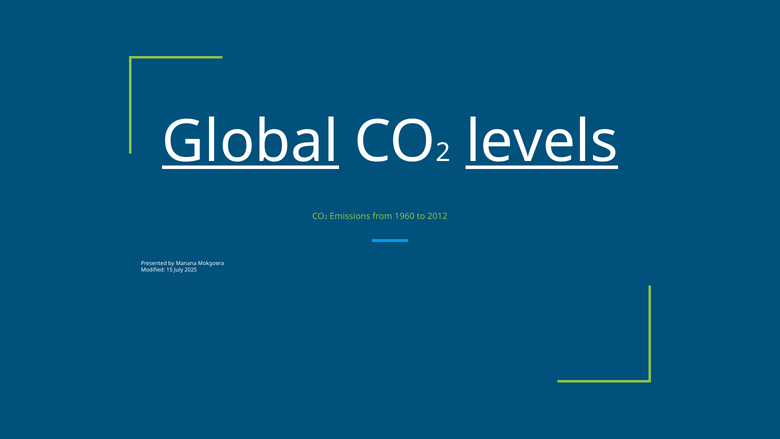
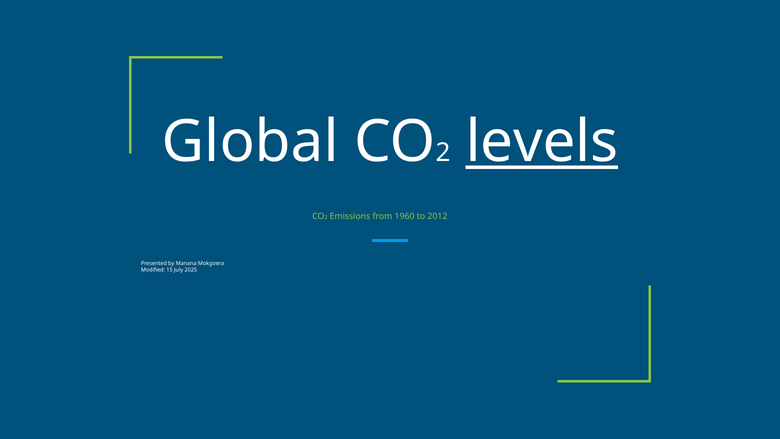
Global underline: present -> none (250, 142)
